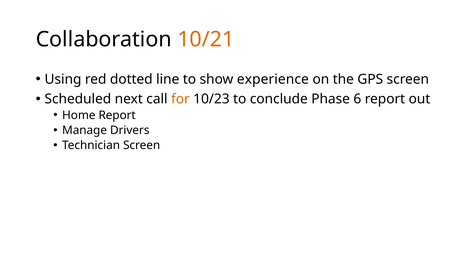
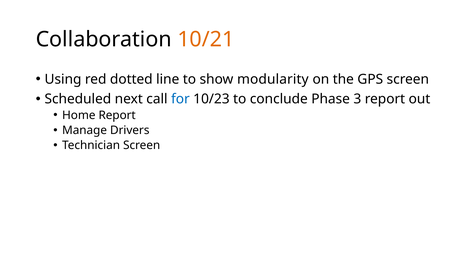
experience: experience -> modularity (273, 79)
for colour: orange -> blue (180, 99)
6: 6 -> 3 (357, 99)
